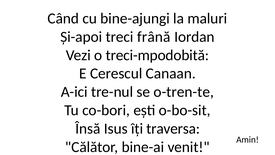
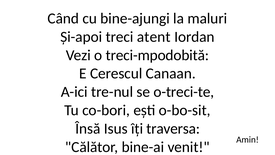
frână: frână -> atent (154, 37)
o-tren-te: o-tren-te -> o-treci-te (184, 92)
